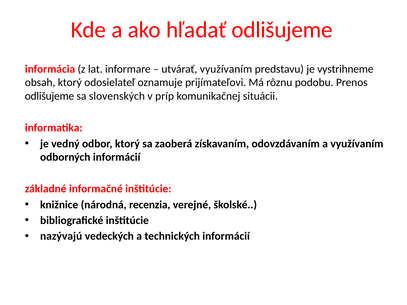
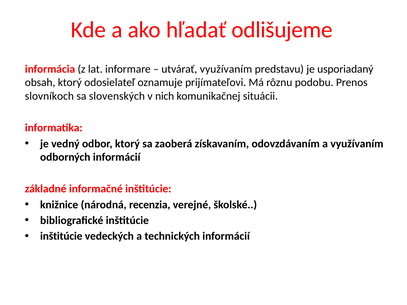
vystrihneme: vystrihneme -> usporiadaný (345, 69)
odlišujeme: odlišujeme -> slovníkoch (49, 96)
príp: príp -> nich (165, 96)
nazývajú: nazývajú -> inštitúcie (61, 236)
